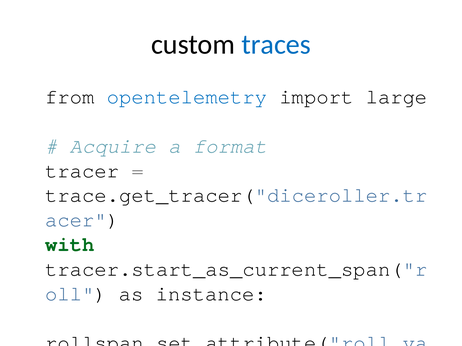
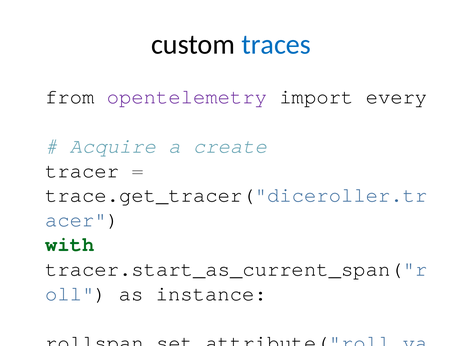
opentelemetry colour: blue -> purple (187, 97)
large: large -> every (397, 97)
format: format -> create (230, 146)
